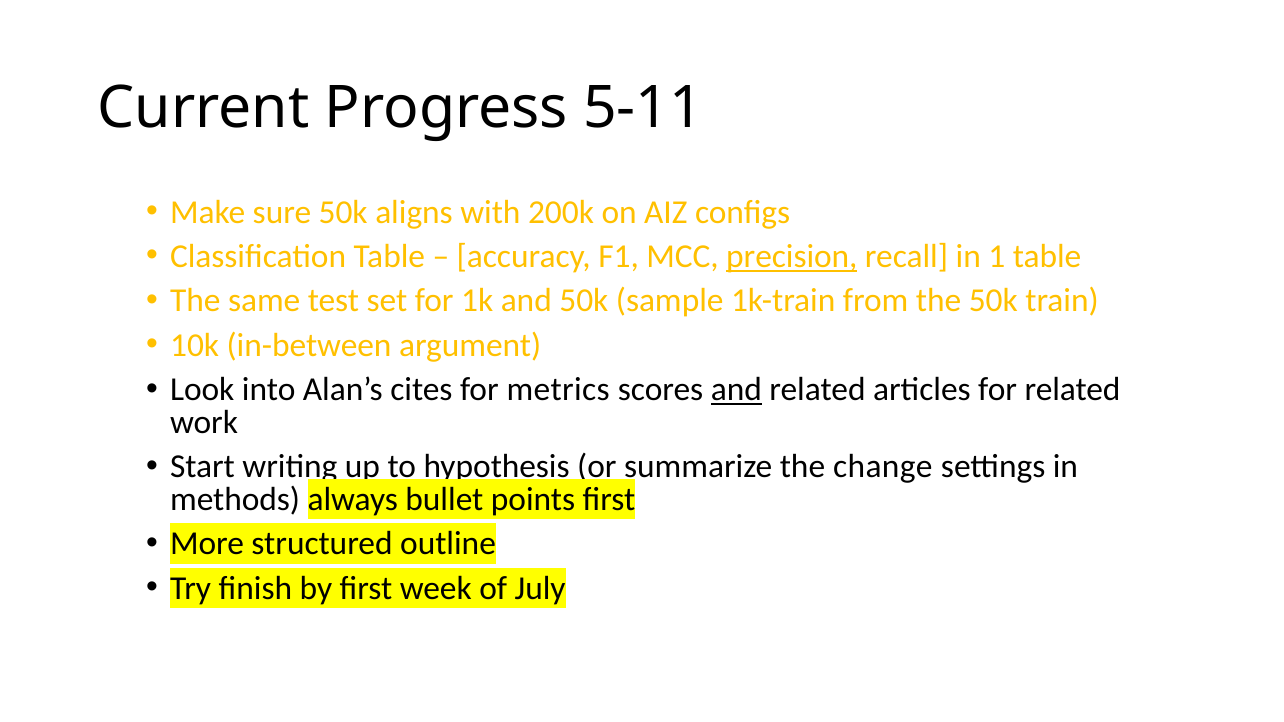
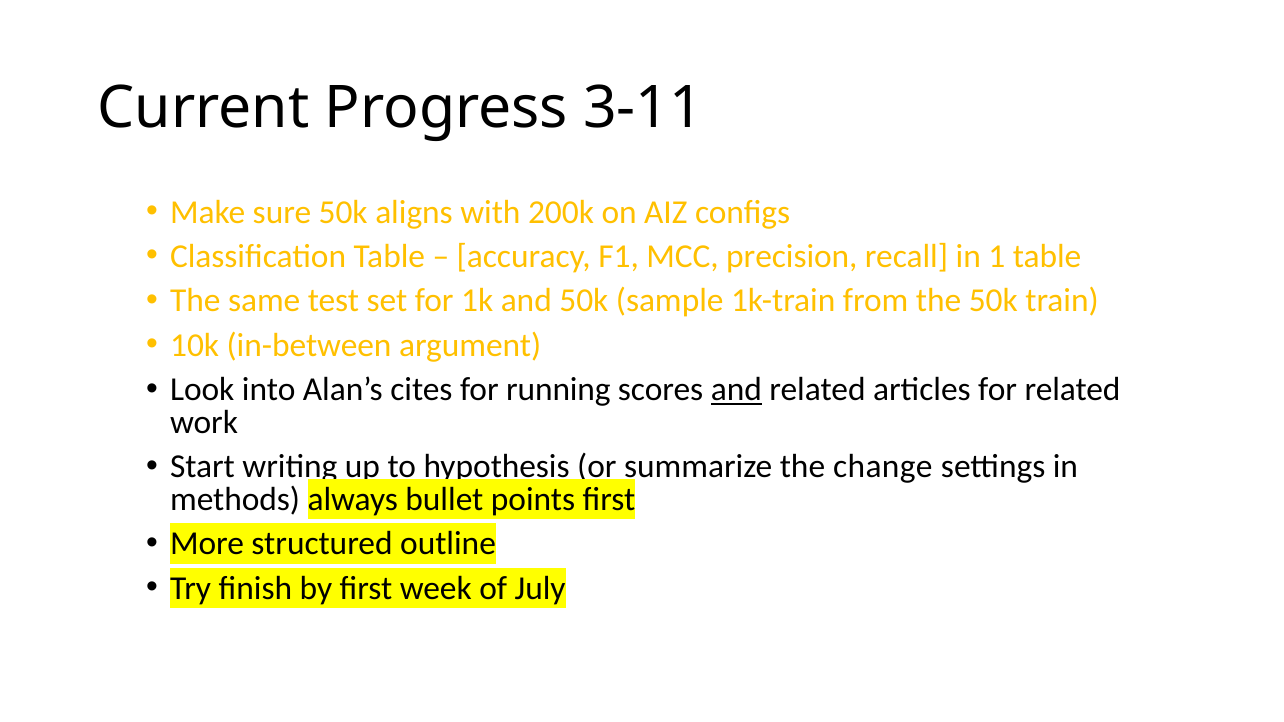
5-11: 5-11 -> 3-11 (643, 108)
precision underline: present -> none (792, 257)
metrics: metrics -> running (558, 390)
